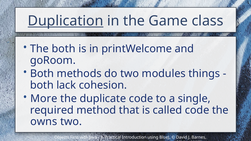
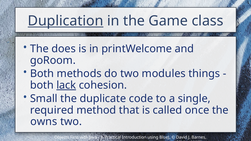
The both: both -> does (64, 49)
lack underline: none -> present (66, 85)
More: More -> Small (44, 99)
called code: code -> once (197, 110)
